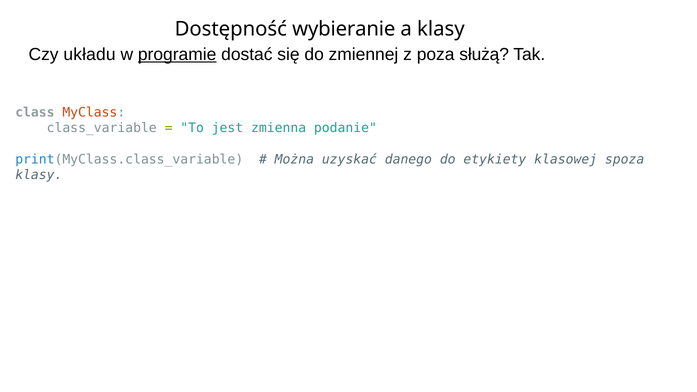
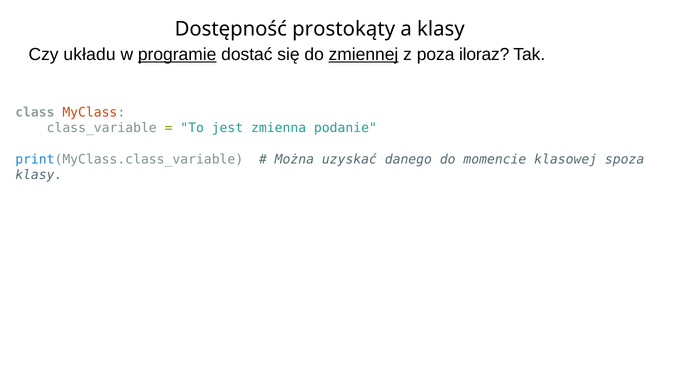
wybieranie: wybieranie -> prostokąty (344, 29)
zmiennej underline: none -> present (363, 55)
służą: służą -> iloraz (484, 55)
etykiety: etykiety -> momencie (495, 159)
